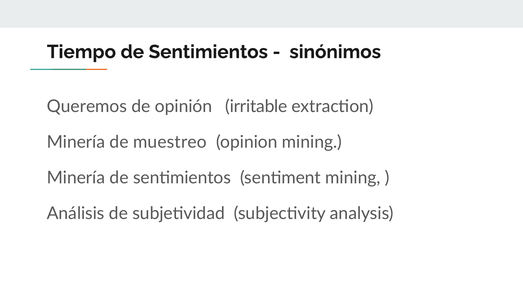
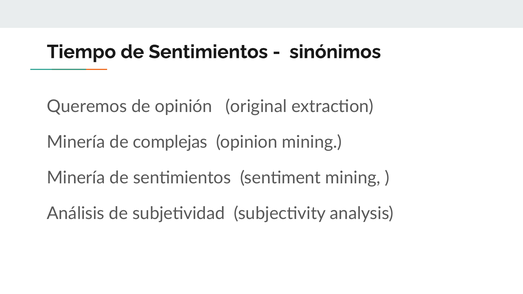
irritable: irritable -> original (256, 107)
muestreo: muestreo -> complejas (170, 142)
